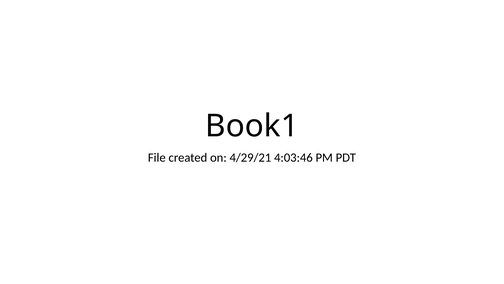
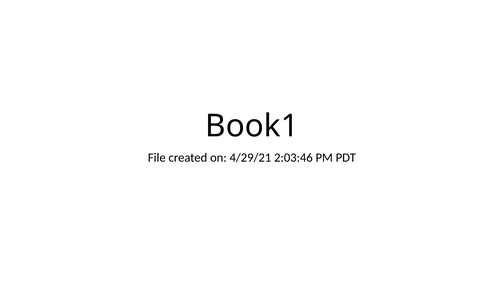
4:03:46: 4:03:46 -> 2:03:46 (293, 158)
